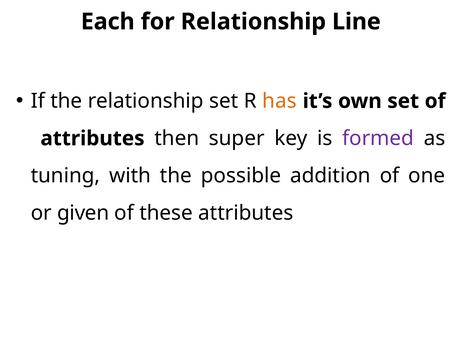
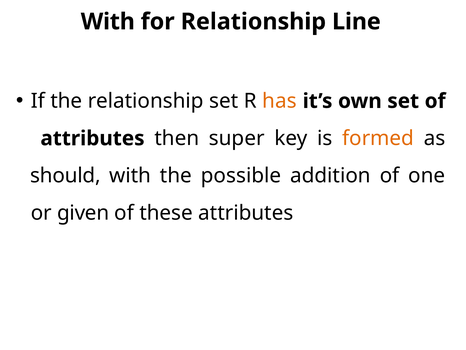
Each: Each -> With (108, 22)
formed colour: purple -> orange (378, 138)
tuning: tuning -> should (66, 175)
